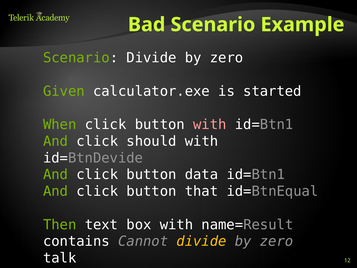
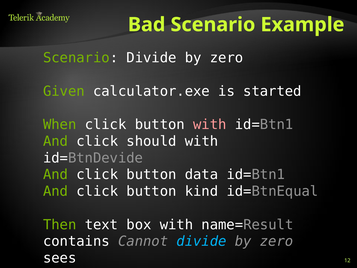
that: that -> kind (202, 191)
divide colour: yellow -> light blue (202, 241)
talk: talk -> sees (60, 258)
